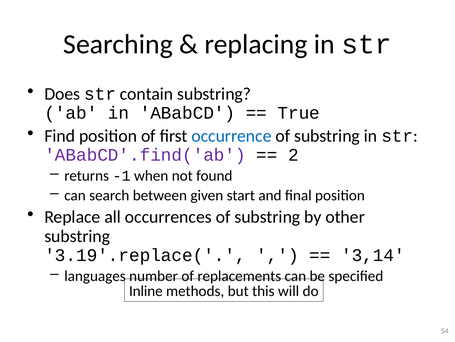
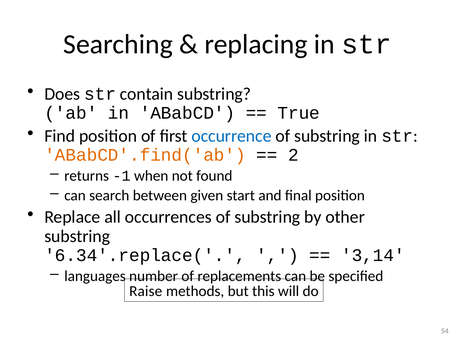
ABabCD'.find('ab colour: purple -> orange (145, 155)
3.19'.replace(: 3.19'.replace( -> 6.34'.replace( (145, 255)
Inline: Inline -> Raise (146, 291)
